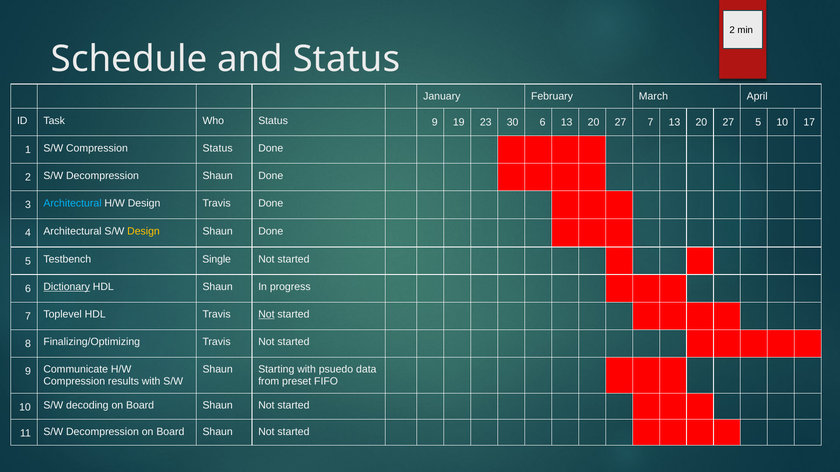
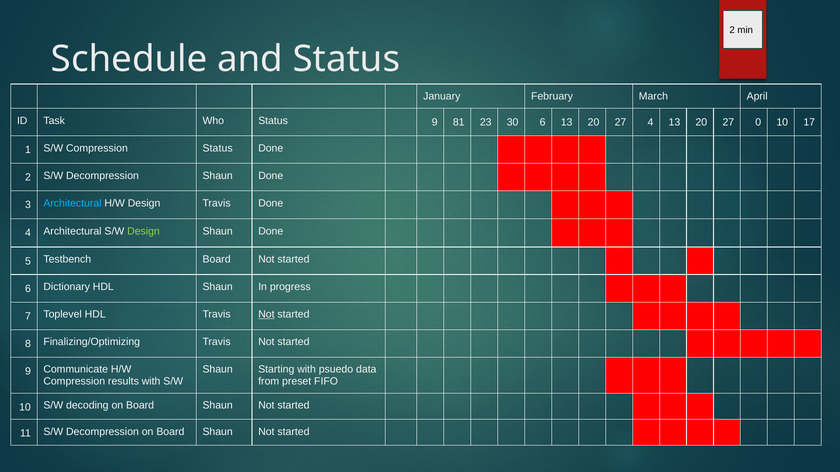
19: 19 -> 81 (459, 123)
27 7: 7 -> 4 (650, 123)
27 5: 5 -> 0 (758, 123)
Design colour: yellow -> light green (144, 232)
Testbench Single: Single -> Board (217, 260)
Dictionary underline: present -> none (67, 287)
